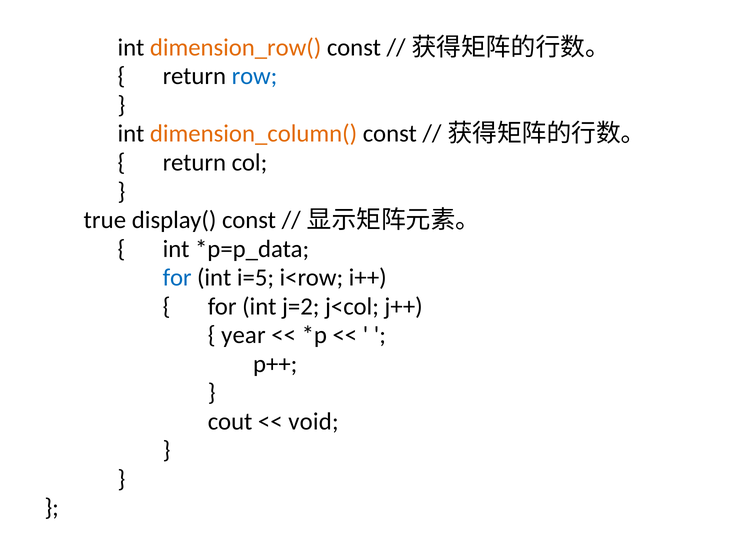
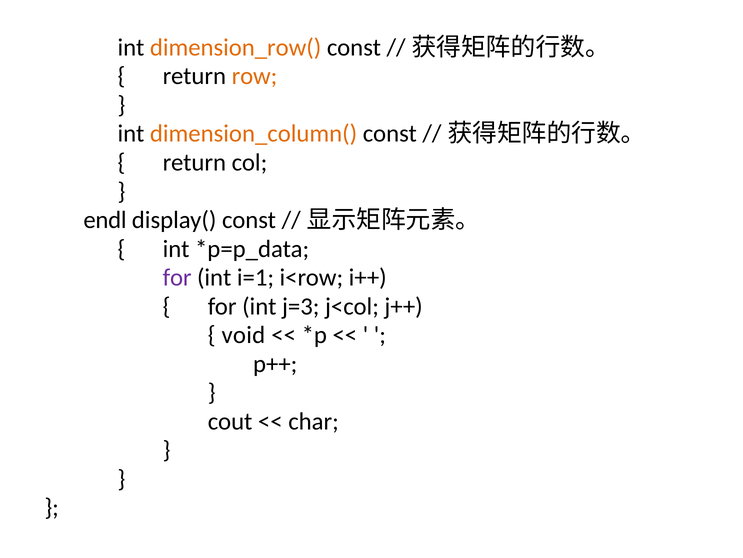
row colour: blue -> orange (254, 76)
true: true -> endl (105, 220)
for colour: blue -> purple (177, 277)
i=5: i=5 -> i=1 (255, 277)
j=2: j=2 -> j=3 (301, 306)
year: year -> void (243, 335)
void: void -> char (314, 421)
